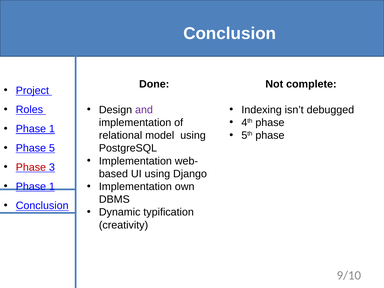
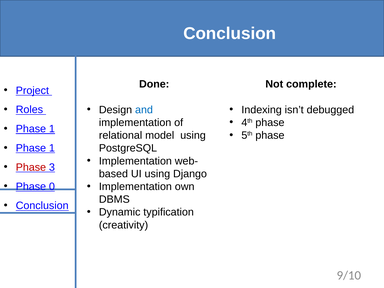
and colour: purple -> blue (144, 110)
5: 5 -> 1 (52, 148)
1: 1 -> 0 (52, 187)
